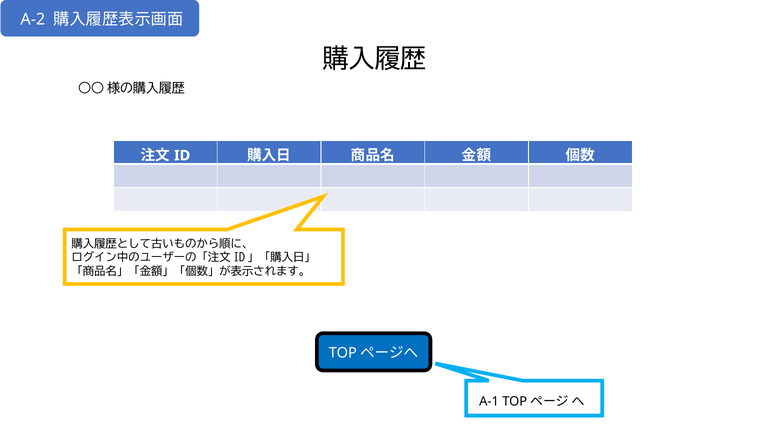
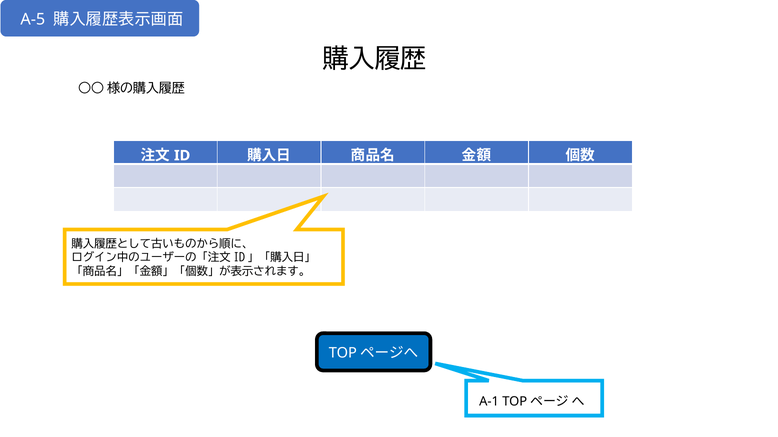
A-2: A-2 -> A-5 (33, 19)
